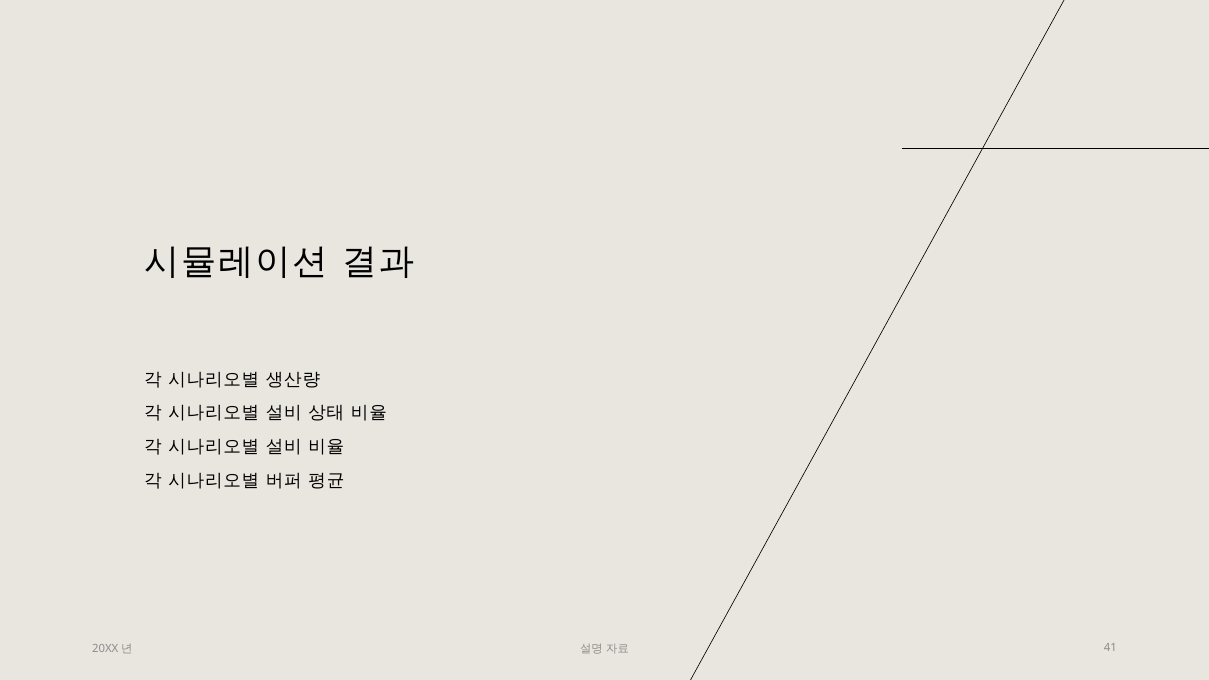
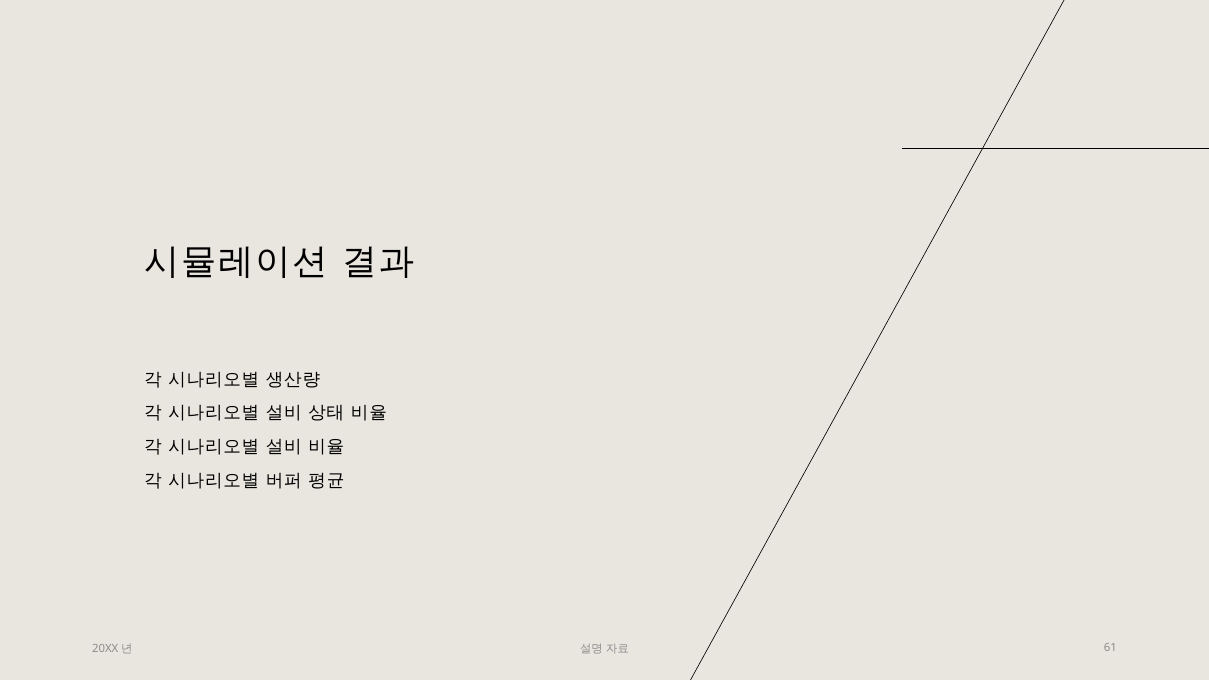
41: 41 -> 61 (1110, 648)
